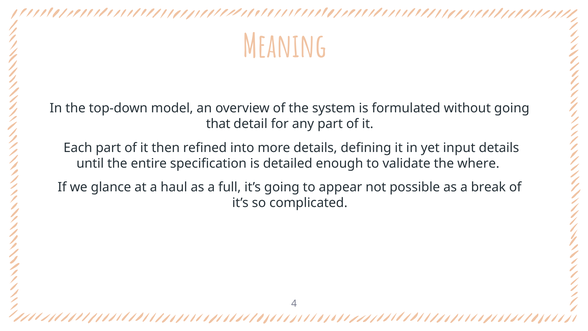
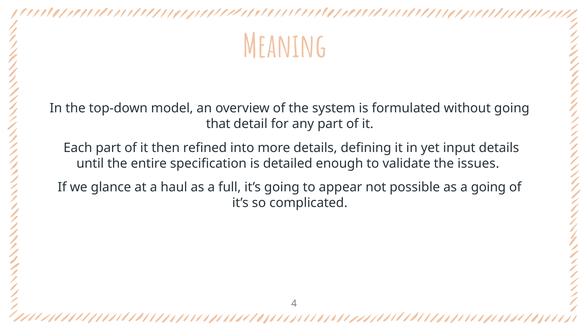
where: where -> issues (478, 163)
a break: break -> going (488, 187)
